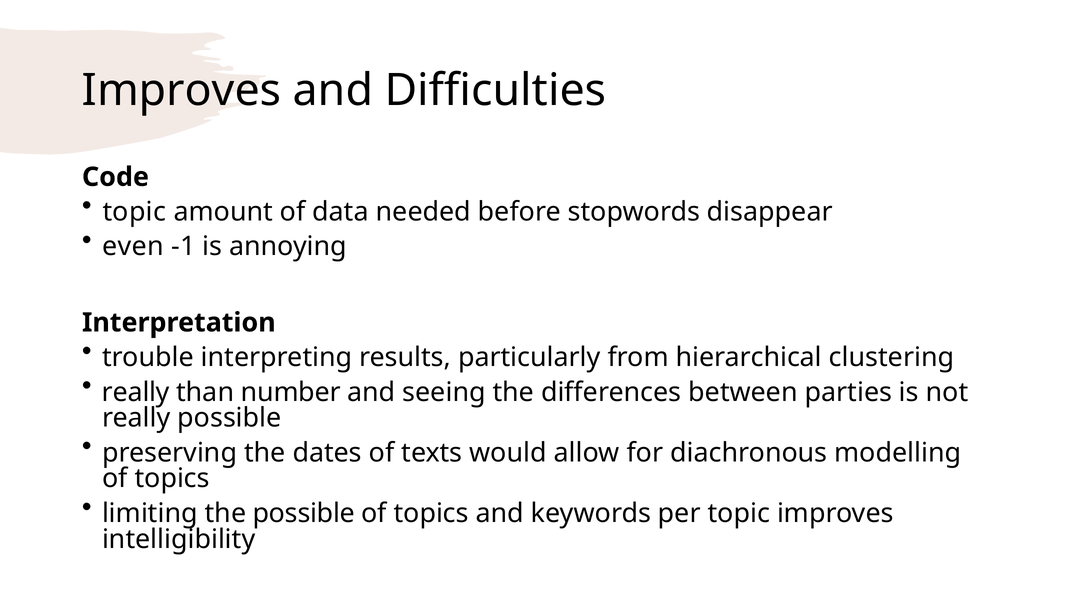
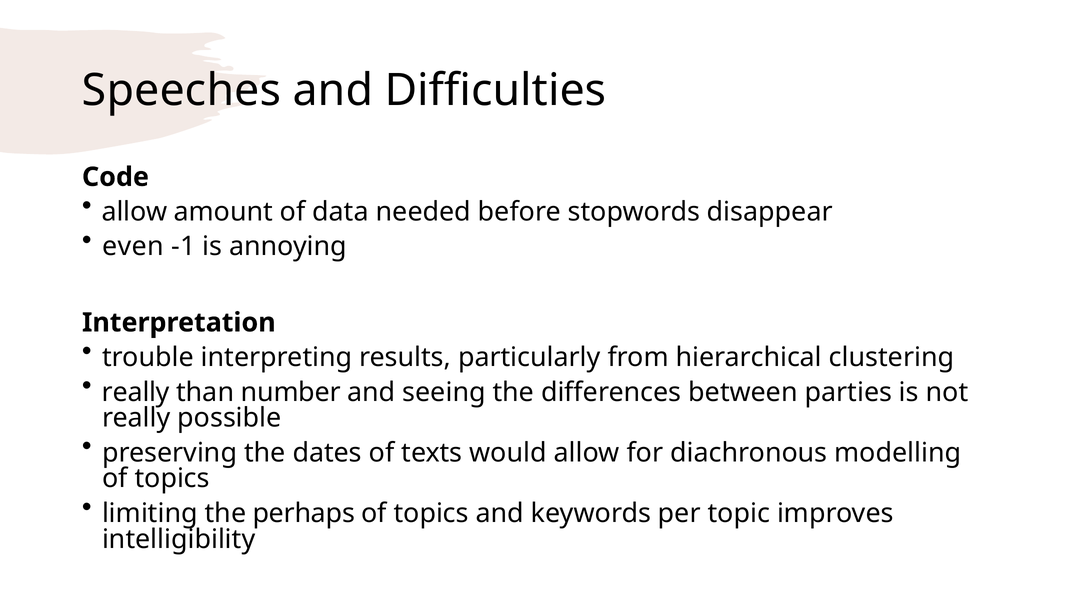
Improves: Improves -> Speeches (182, 90)
topic: topic -> allow (134, 212)
the possible: possible -> perhaps (304, 513)
